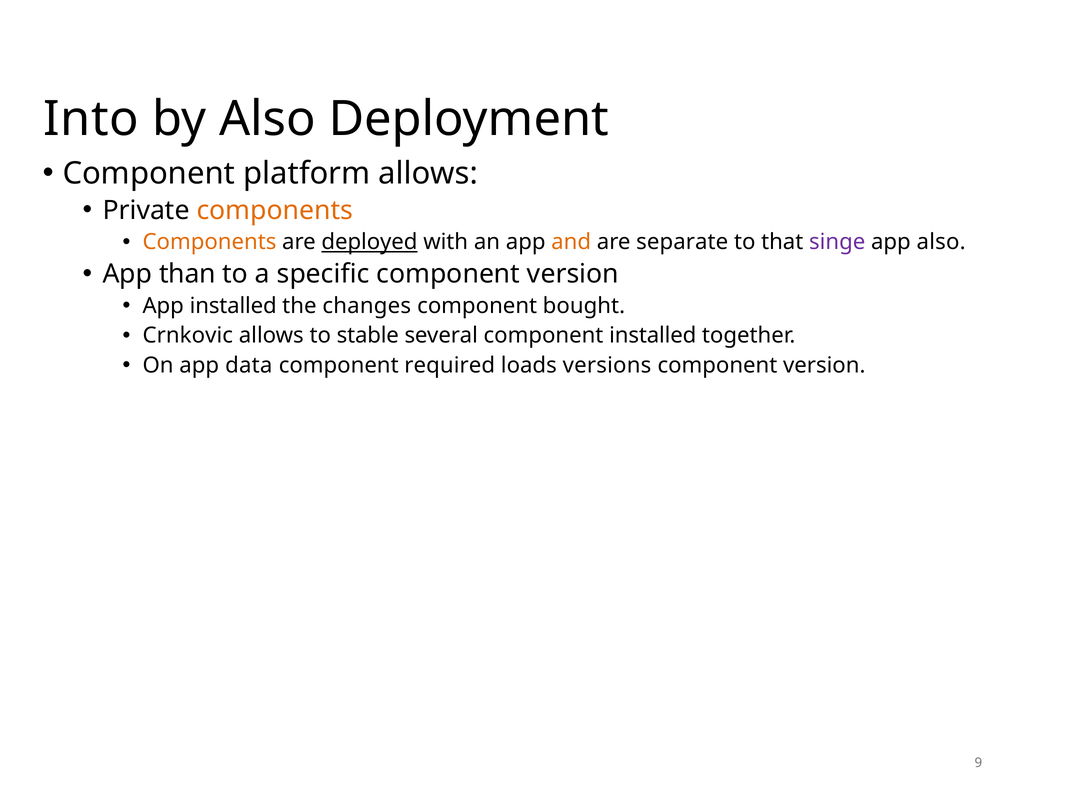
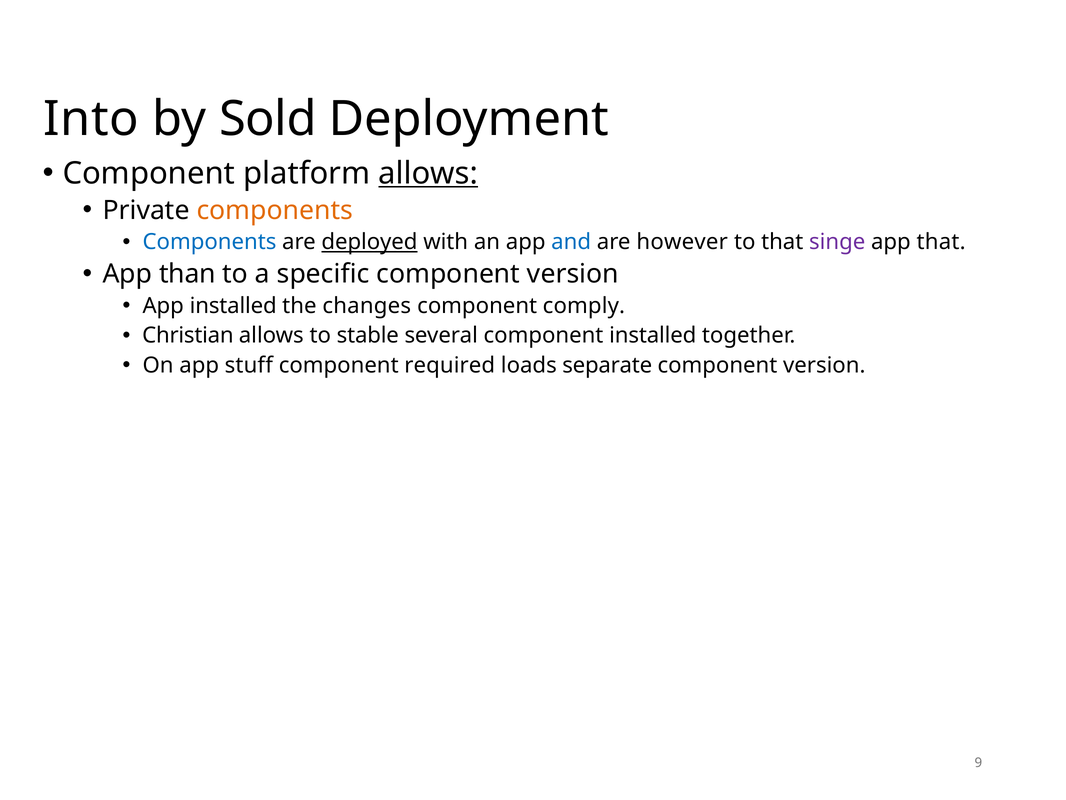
by Also: Also -> Sold (268, 119)
allows underline: none -> present (428, 173)
Components colour: orange -> blue (209, 242)
and colour: orange -> blue (571, 242)
separate: separate -> however (682, 242)
app also: also -> that (941, 242)
bought: bought -> comply (584, 306)
Crnkovic: Crnkovic -> Christian (188, 335)
data: data -> stuff (249, 365)
versions: versions -> separate (607, 365)
